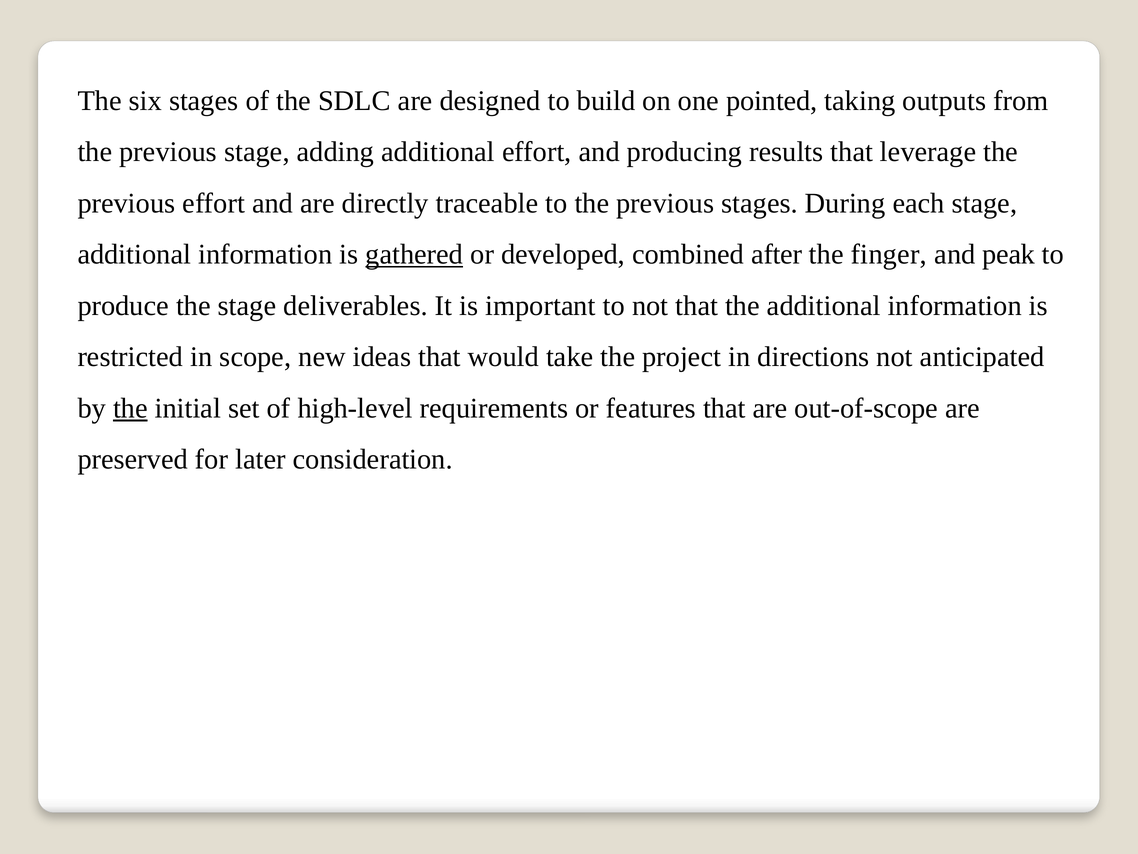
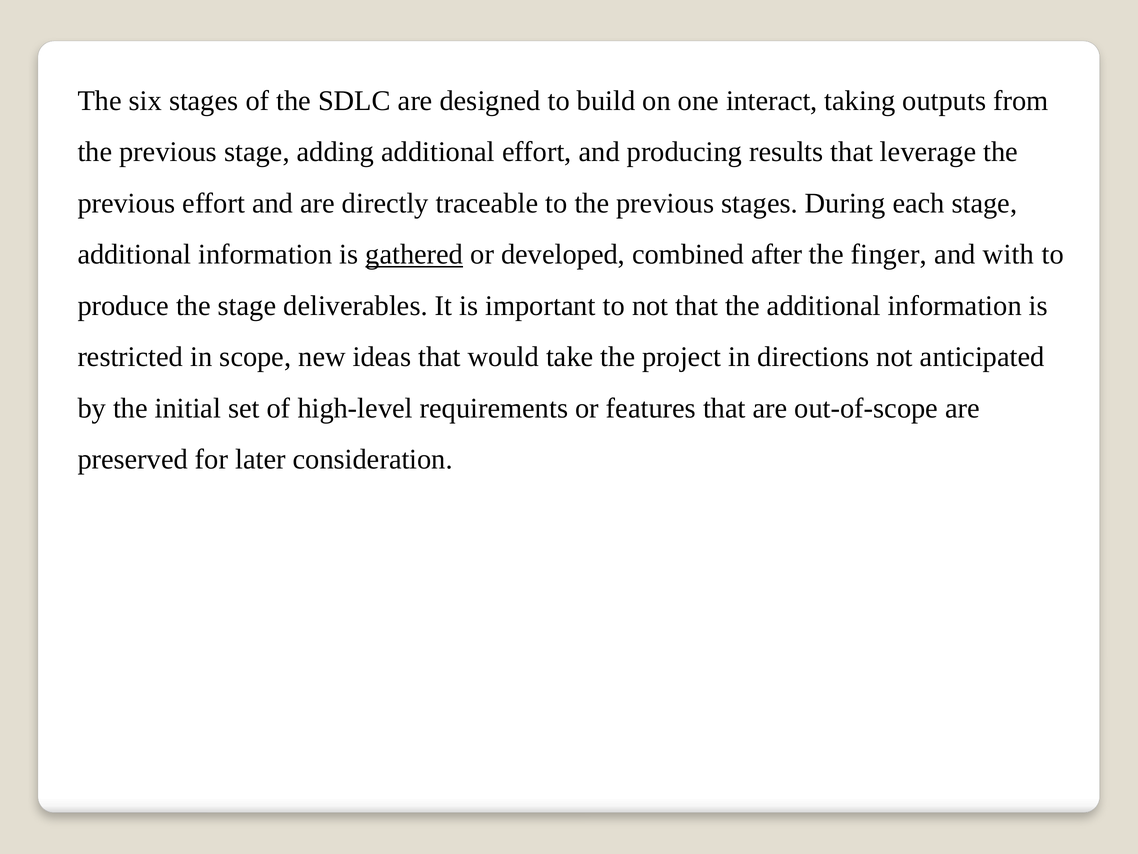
pointed: pointed -> interact (772, 101)
peak: peak -> with (1008, 254)
the underline: present -> none (130, 408)
